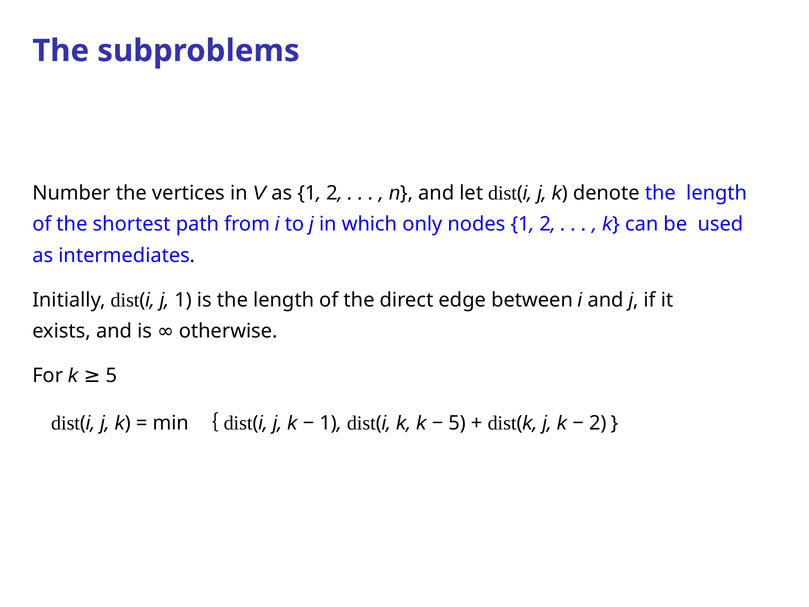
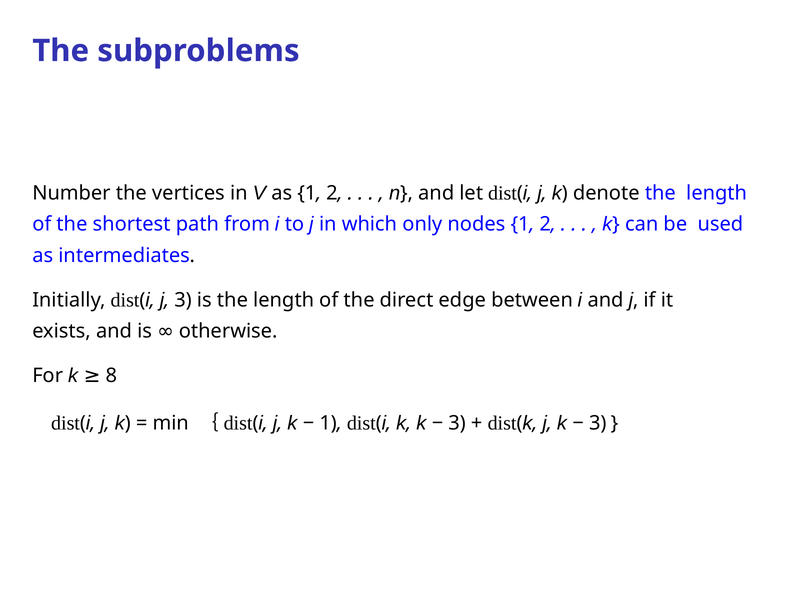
j 1: 1 -> 3 (183, 300)
5: 5 -> 8 (111, 376)
5: 5 -> 3 (457, 423)
2: 2 -> 3 (598, 423)
